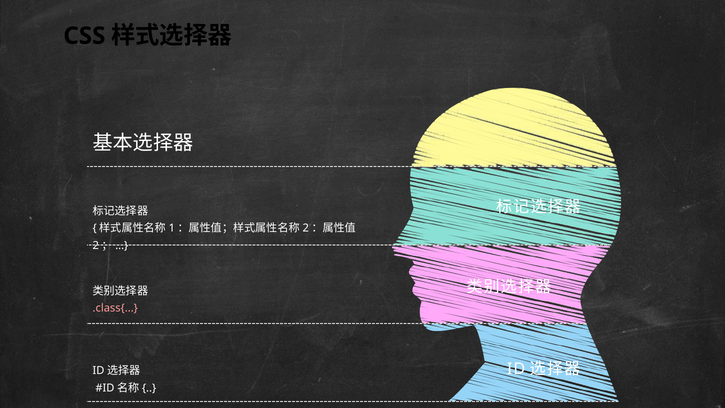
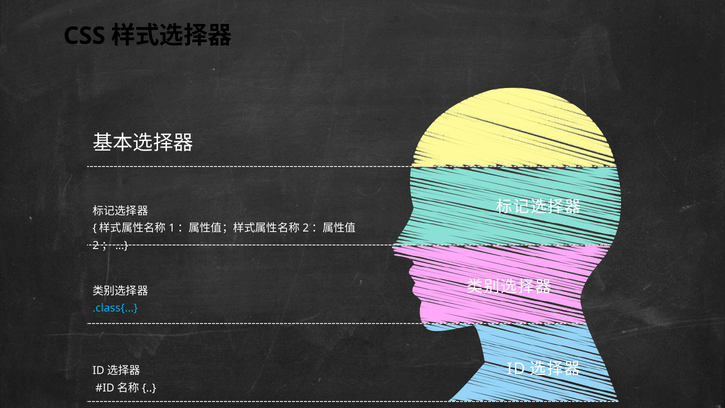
.class{ colour: pink -> light blue (115, 308)
